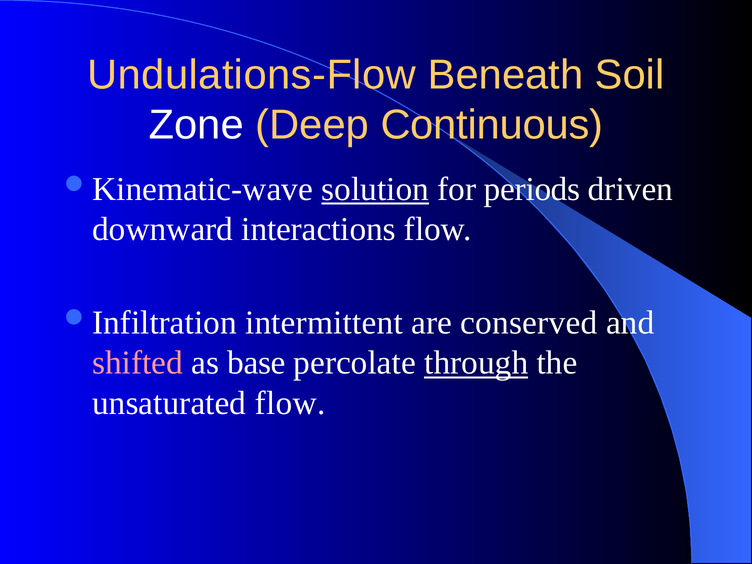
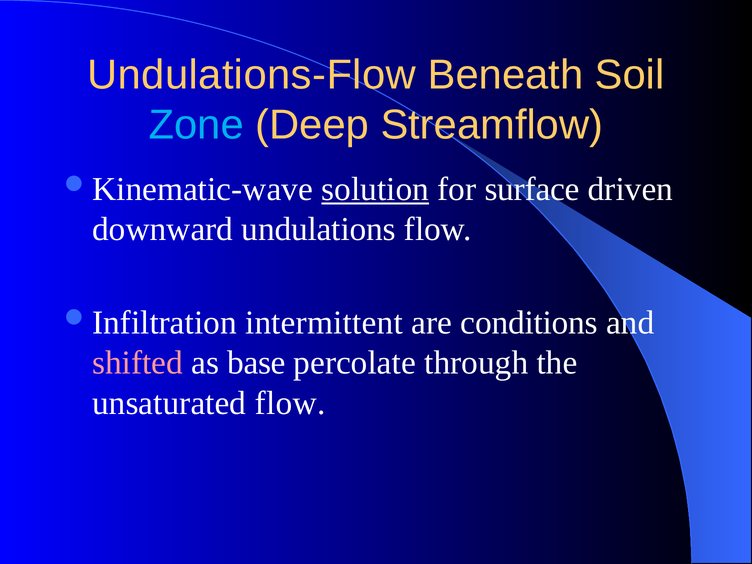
Zone colour: white -> light blue (196, 125)
Continuous: Continuous -> Streamflow (492, 125)
periods: periods -> surface (532, 189)
interactions: interactions -> undulations (319, 229)
conserved: conserved -> conditions (529, 323)
through underline: present -> none (476, 363)
